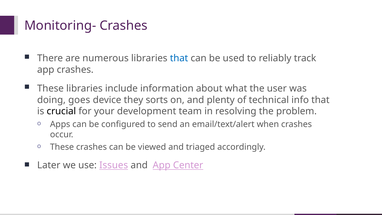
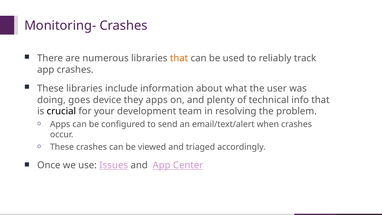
that colour: blue -> orange (179, 58)
they sorts: sorts -> apps (157, 100)
Later: Later -> Once (49, 165)
